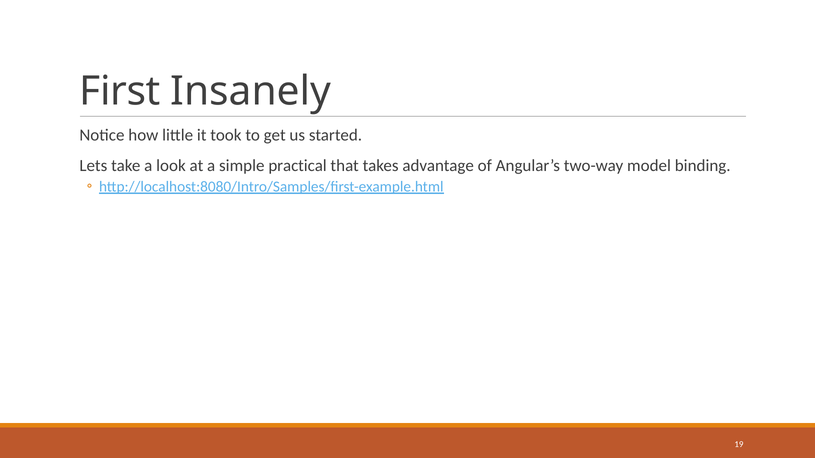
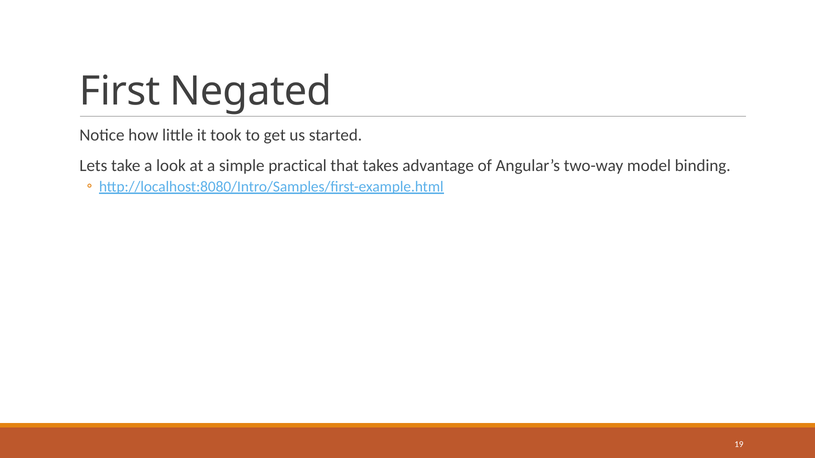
Insanely: Insanely -> Negated (251, 91)
